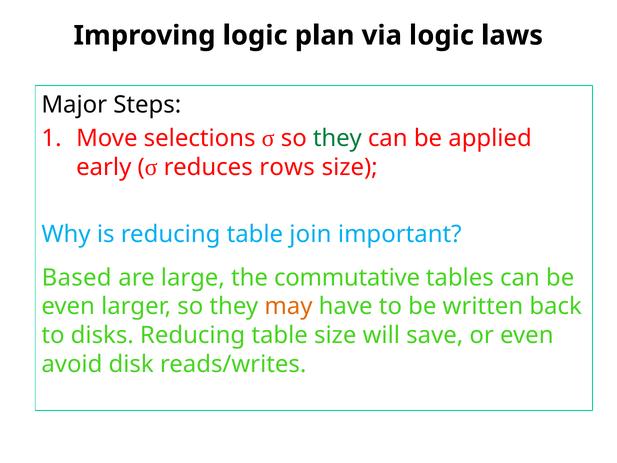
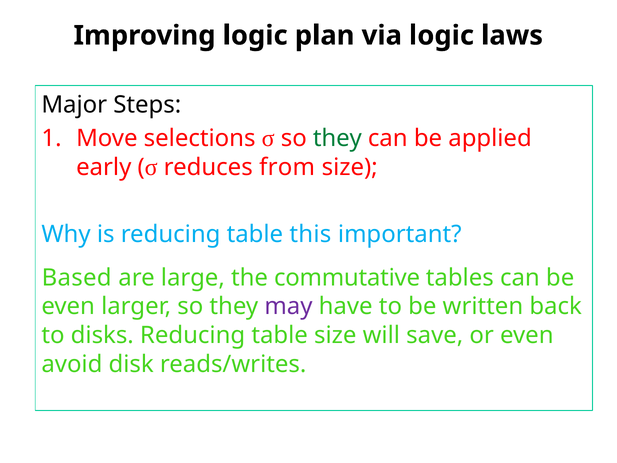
rows: rows -> from (287, 167)
join: join -> this (310, 234)
may colour: orange -> purple (288, 306)
